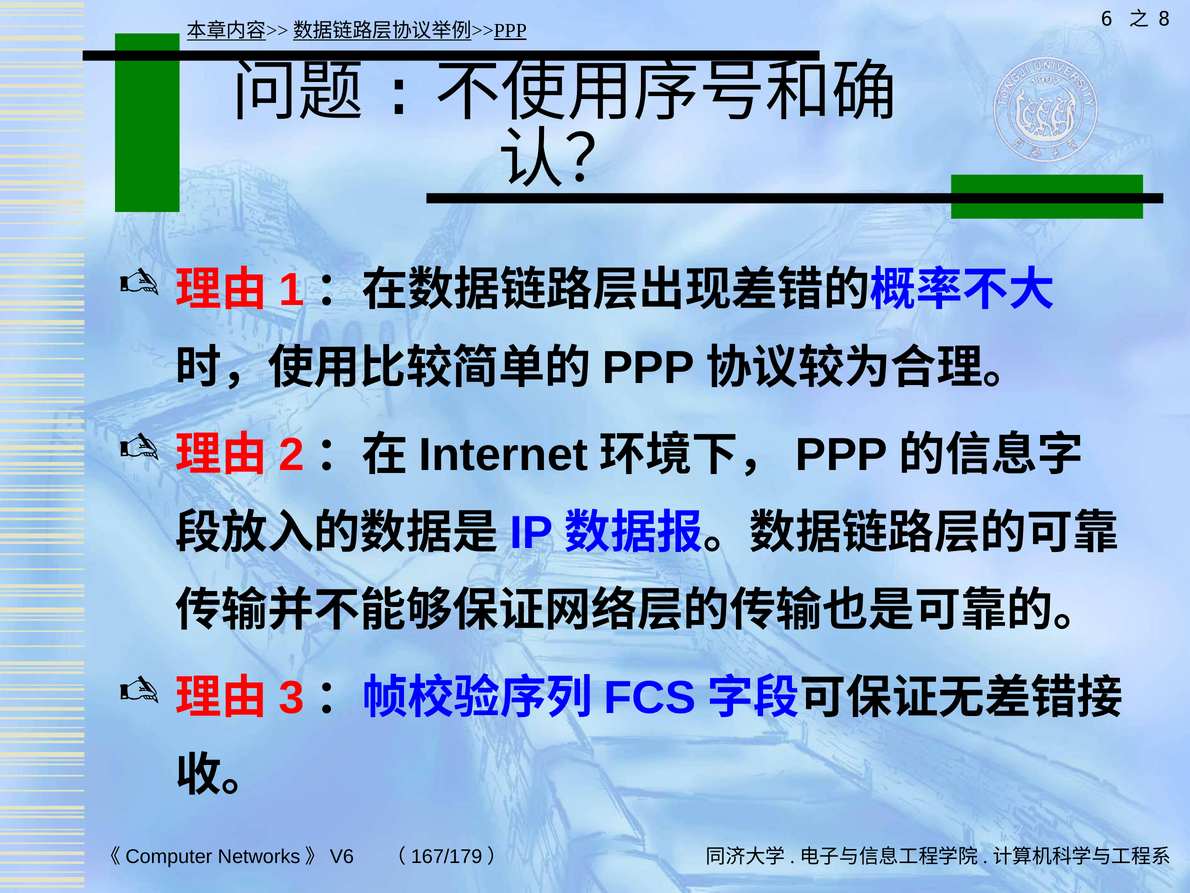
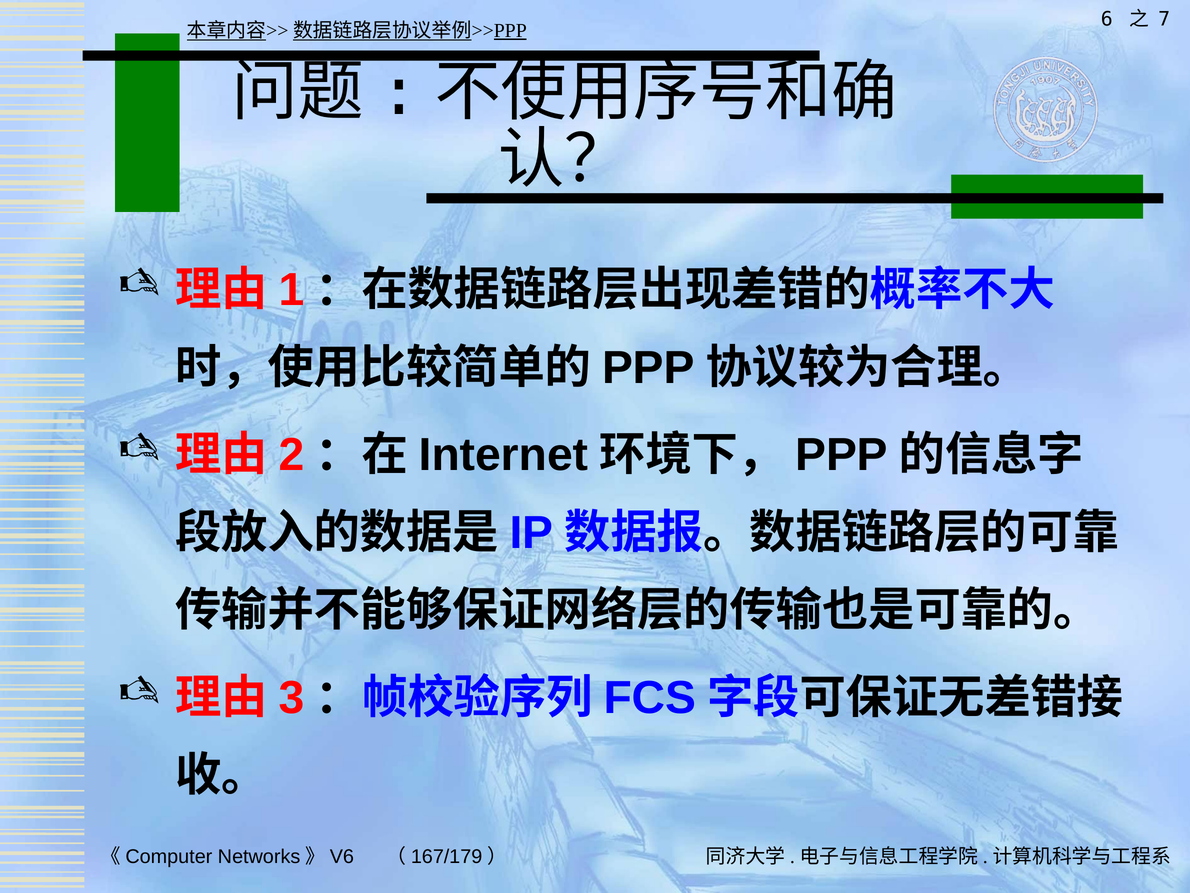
8: 8 -> 7 (1164, 19)
